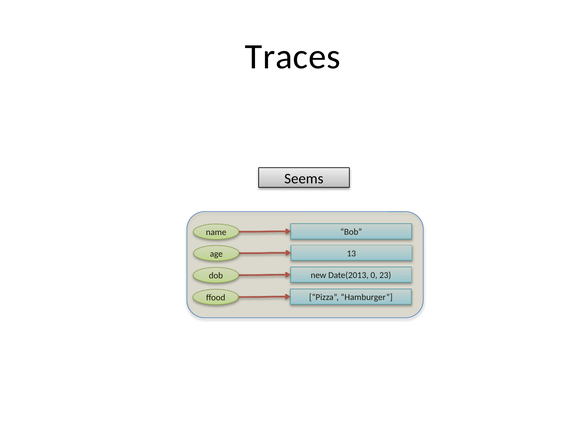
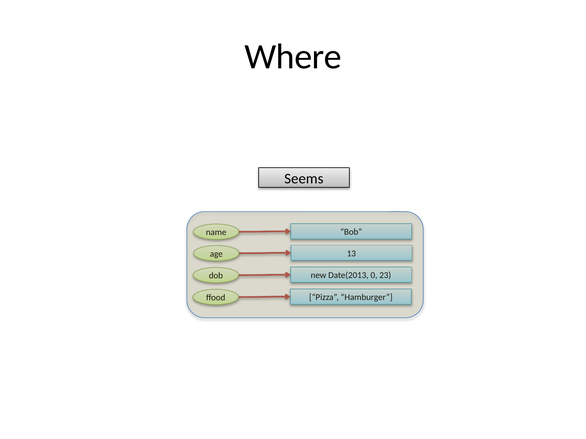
Traces: Traces -> Where (293, 57)
